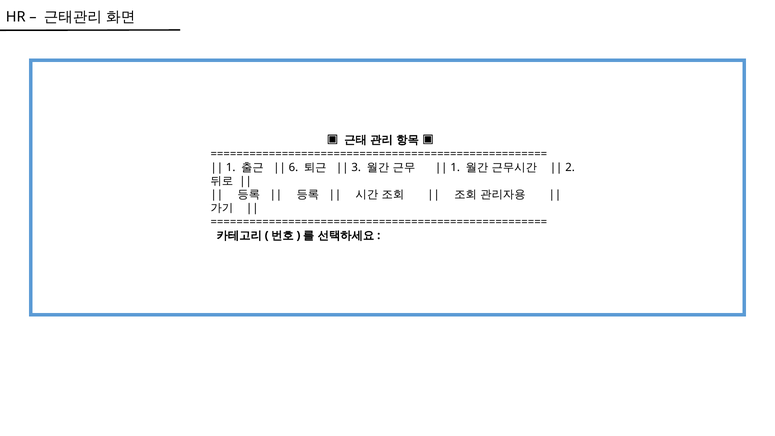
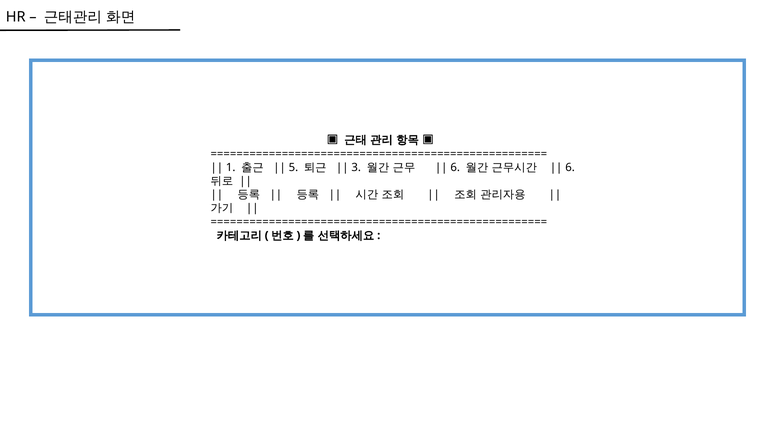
6: 6 -> 5 (293, 167)
1: 1 -> 6 (455, 167)
2: 2 -> 6 (570, 167)
